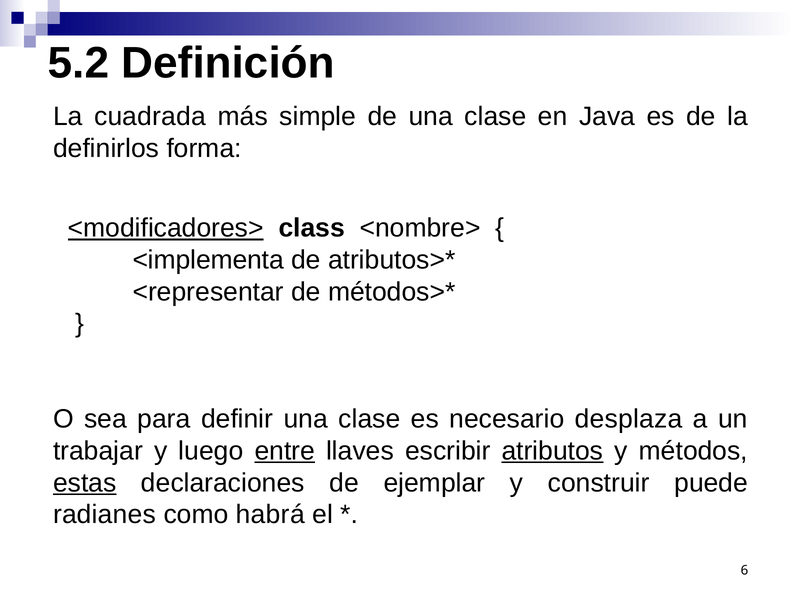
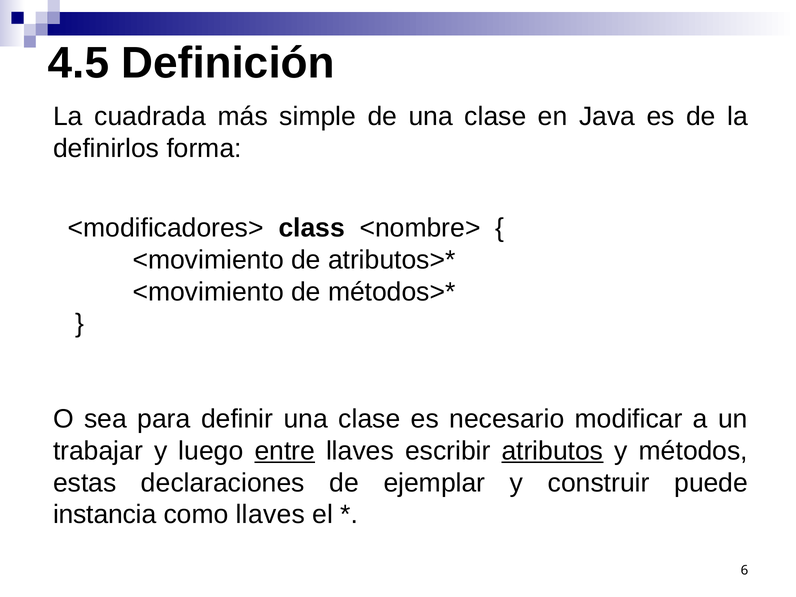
5.2: 5.2 -> 4.5 (78, 63)
<modificadores> underline: present -> none (166, 228)
<implementa: <implementa -> <movimiento (208, 260)
<representar: <representar -> <movimiento (208, 292)
desplaza: desplaza -> modificar (629, 419)
estas underline: present -> none (85, 483)
radianes: radianes -> instancia (105, 515)
como habrá: habrá -> llaves (270, 515)
